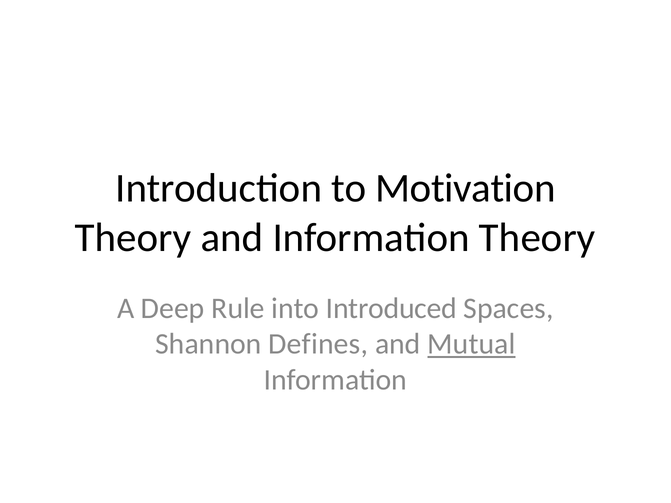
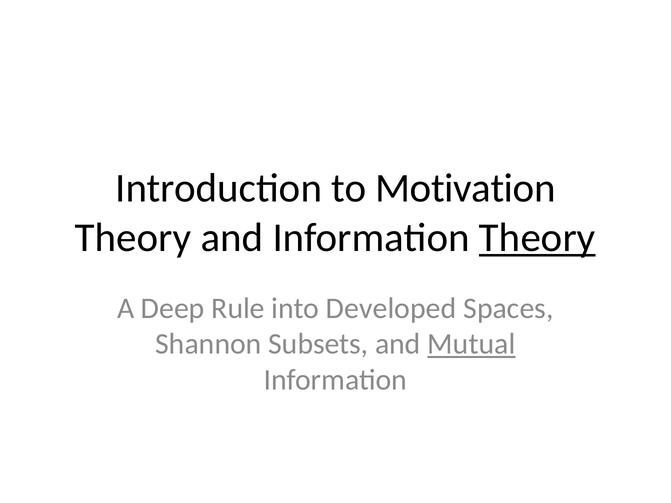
Theory underline: none -> present (537, 238)
Introduced: Introduced -> Developed (391, 309)
Defines: Defines -> Subsets (318, 344)
